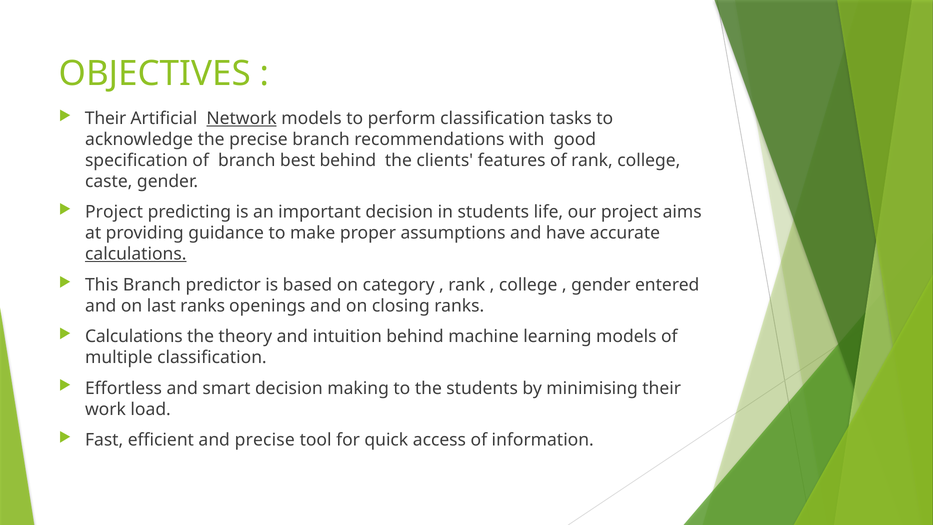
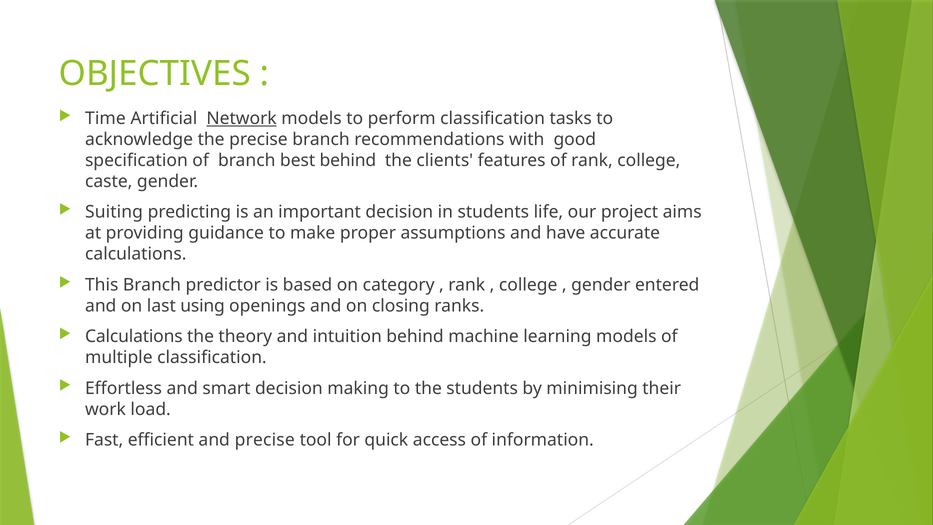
Their: Their -> Time (105, 118)
Project: Project -> Suiting (114, 212)
calculations underline: present -> none (136, 254)
last ranks: ranks -> using (203, 306)
